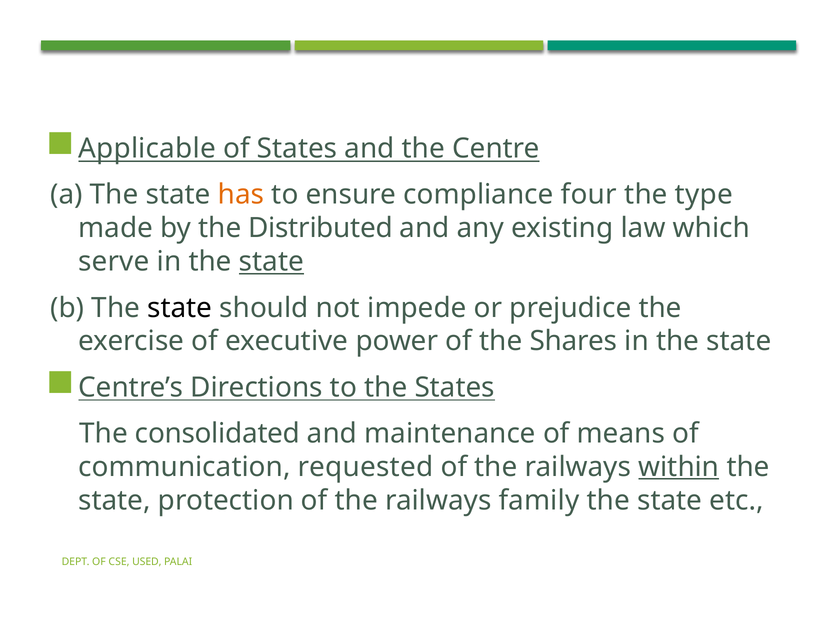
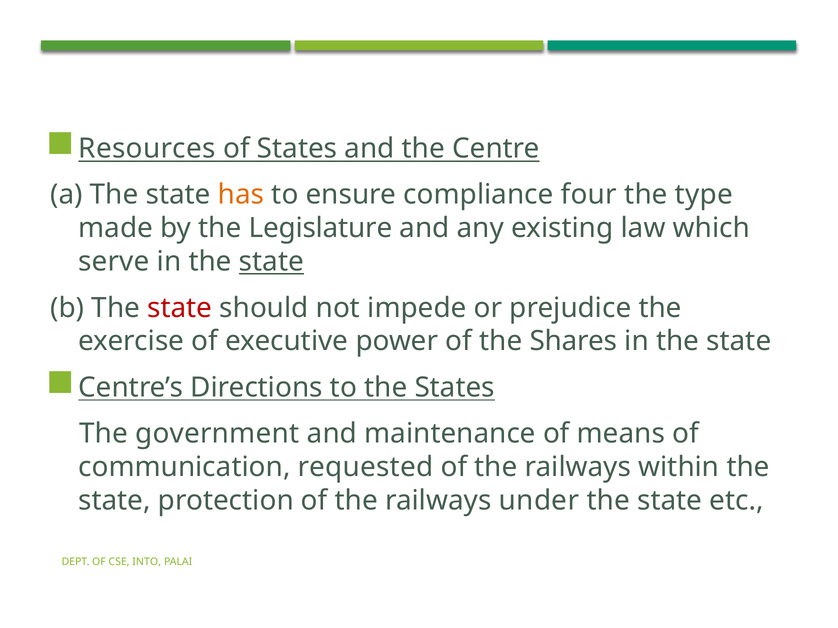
Applicable: Applicable -> Resources (147, 149)
Distributed: Distributed -> Legislature (321, 228)
state colour: black -> red (180, 308)
consolidated: consolidated -> government (217, 434)
within underline: present -> none (679, 467)
family: family -> under (539, 501)
USED: USED -> INTO (147, 562)
